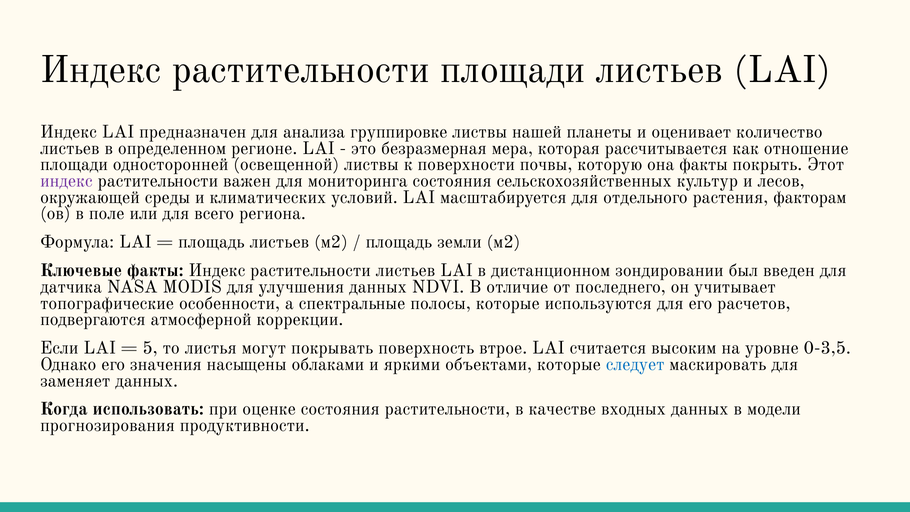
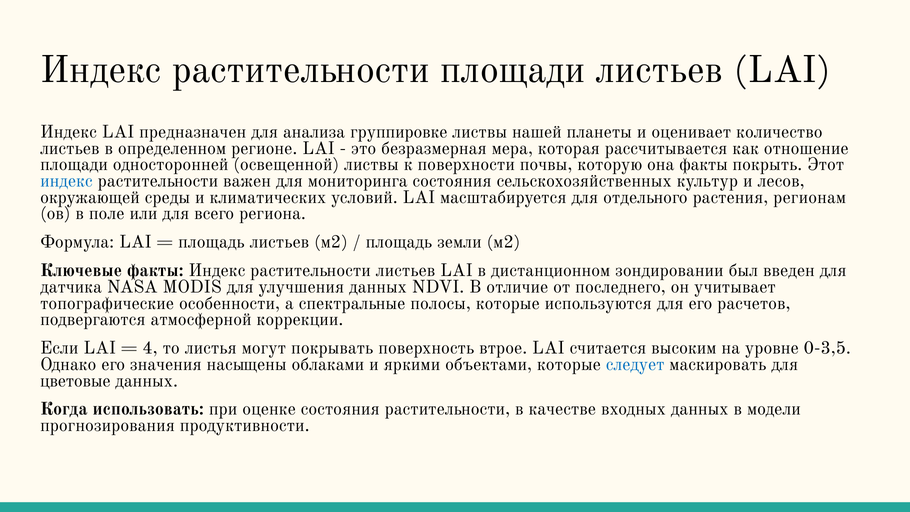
индекс colour: purple -> blue (66, 181)
факторам: факторам -> регионам (810, 197)
5: 5 -> 4 (150, 348)
заменяет: заменяет -> цветовые (75, 381)
